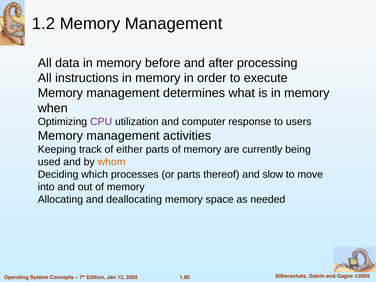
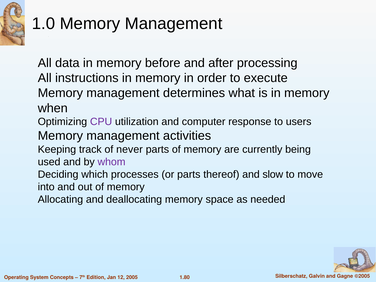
1.2: 1.2 -> 1.0 (44, 24)
either: either -> never (129, 149)
whom colour: orange -> purple (112, 162)
